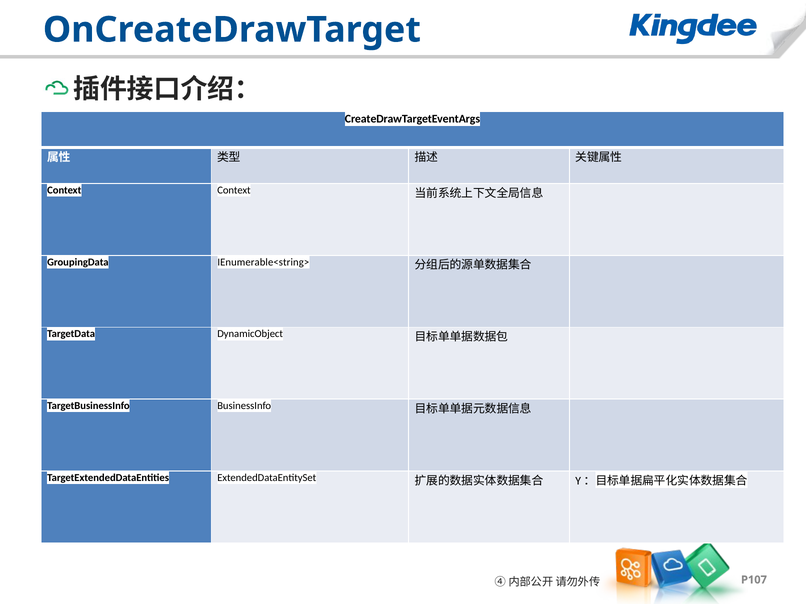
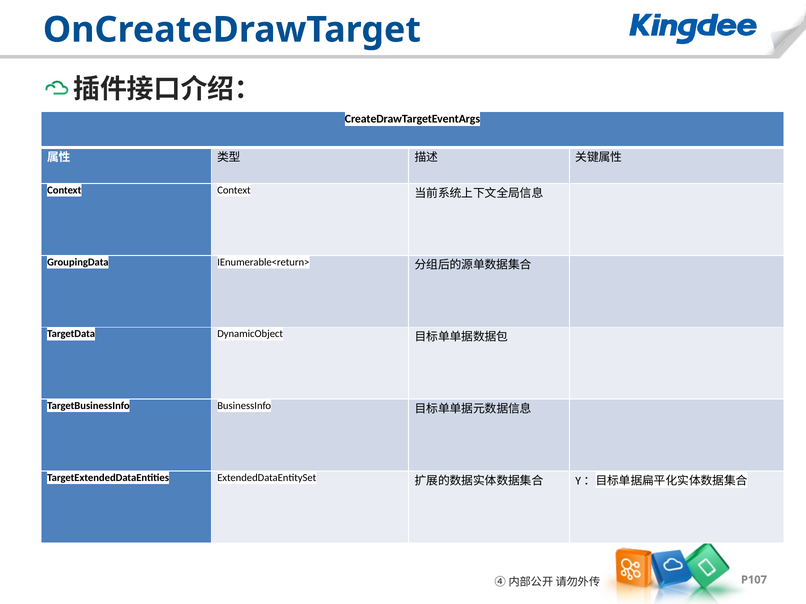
IEnumerable<string>: IEnumerable<string> -> IEnumerable<return> (263, 262)
